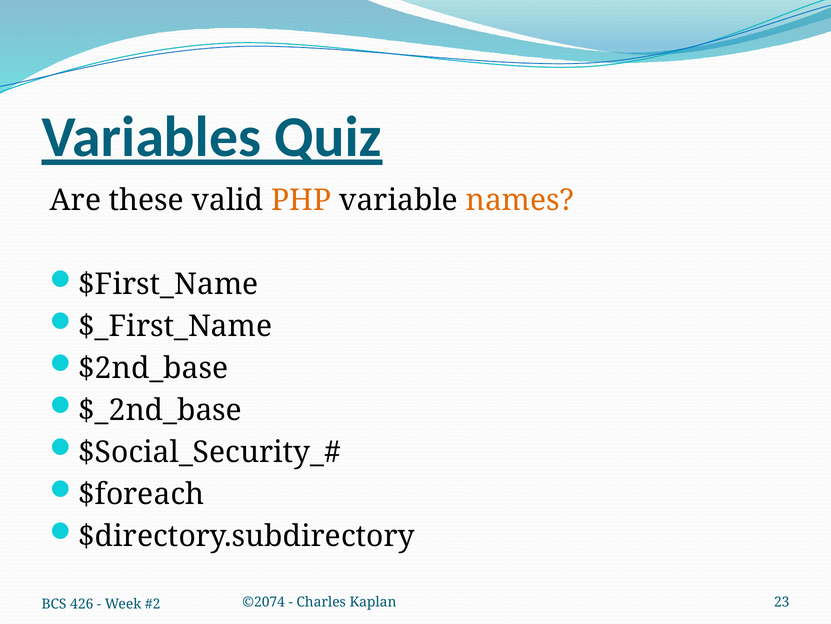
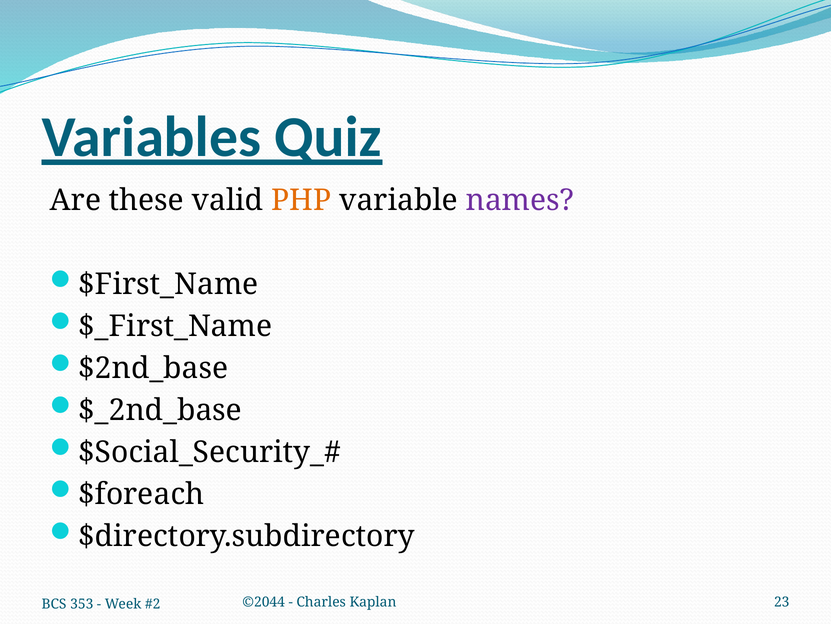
names colour: orange -> purple (520, 200)
©2074: ©2074 -> ©2044 (264, 601)
426: 426 -> 353 (82, 603)
